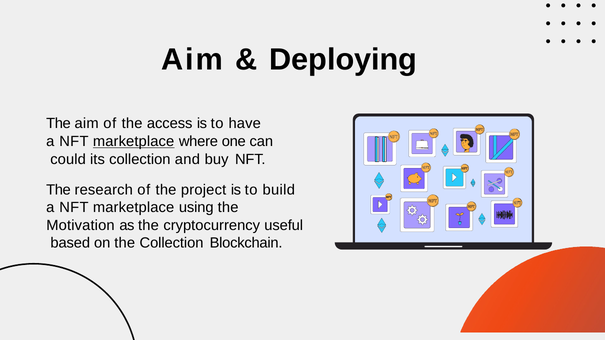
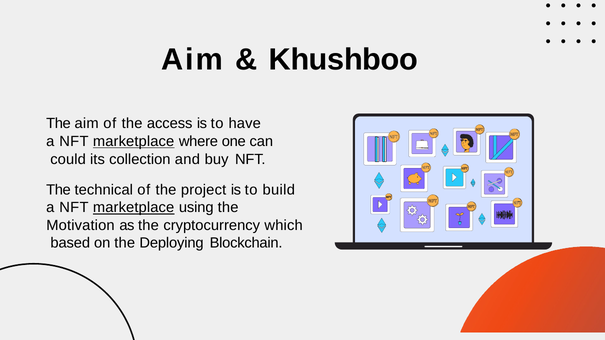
Deploying: Deploying -> Khushboo (343, 60)
research: research -> technical (104, 190)
marketplace underline: none -> present (134, 208)
useful: useful -> which (284, 226)
the Collection: Collection -> Deploying (172, 243)
